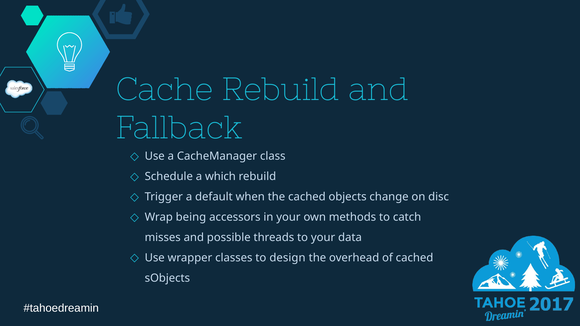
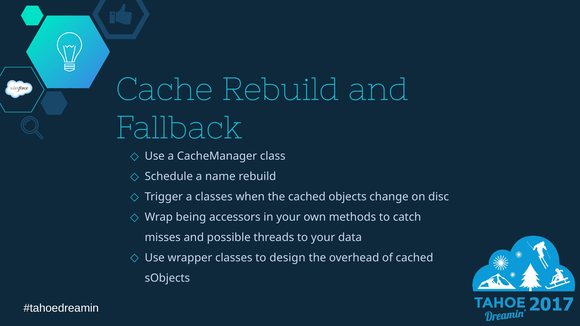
which: which -> name (220, 177)
a default: default -> classes (214, 197)
